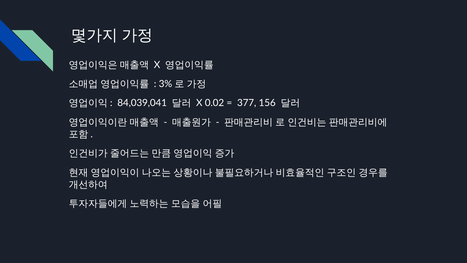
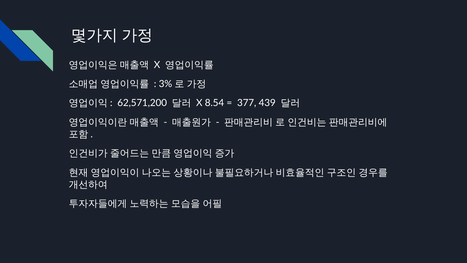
84,039,041: 84,039,041 -> 62,571,200 (142, 103)
0.02: 0.02 -> 8.54 (214, 103)
156: 156 -> 439 (267, 103)
